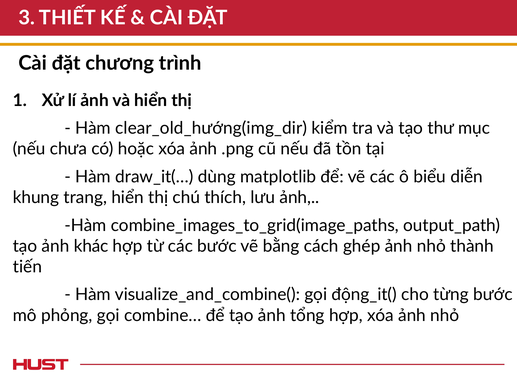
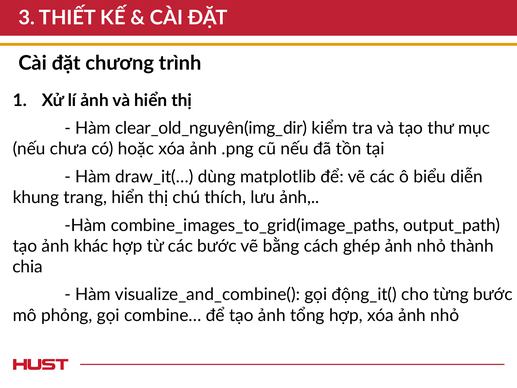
clear_old_hướng(img_dir: clear_old_hướng(img_dir -> clear_old_nguyên(img_dir (211, 128)
tiến: tiến -> chia (28, 267)
